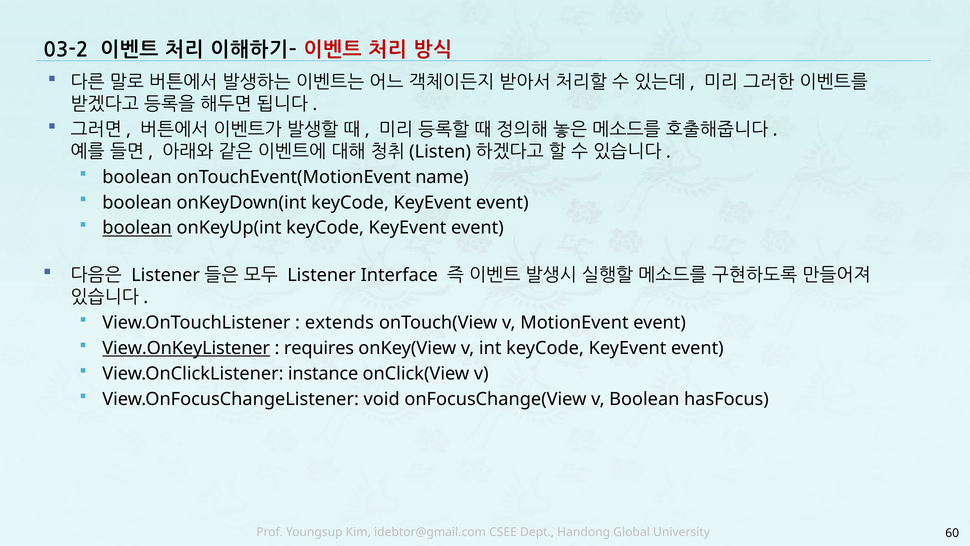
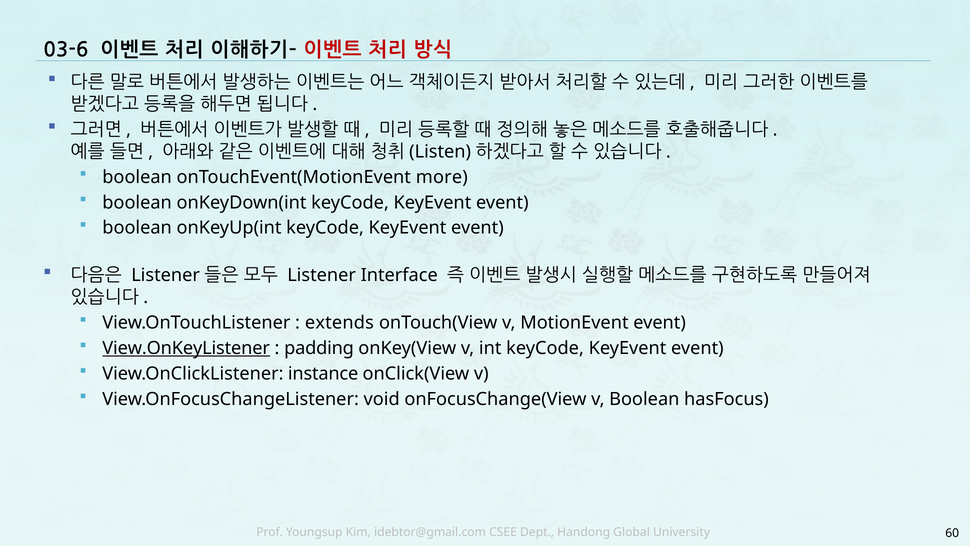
03-2: 03-2 -> 03-6 (66, 50)
name: name -> more (442, 177)
boolean underline: present -> none (137, 228)
requires: requires -> padding (319, 348)
